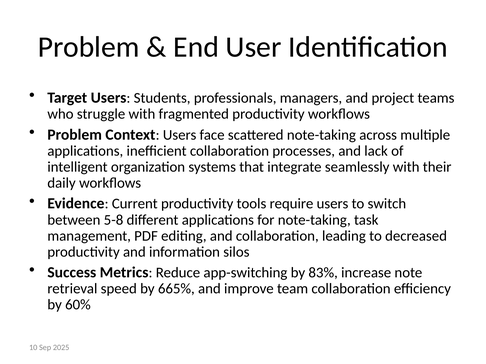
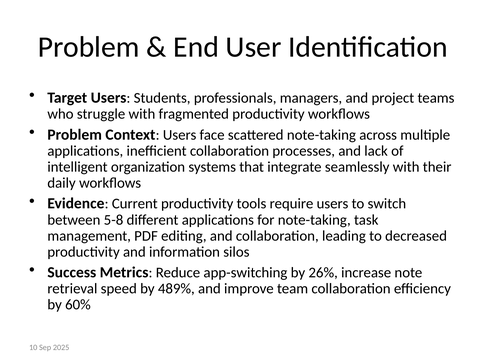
83%: 83% -> 26% (323, 273)
665%: 665% -> 489% (176, 289)
